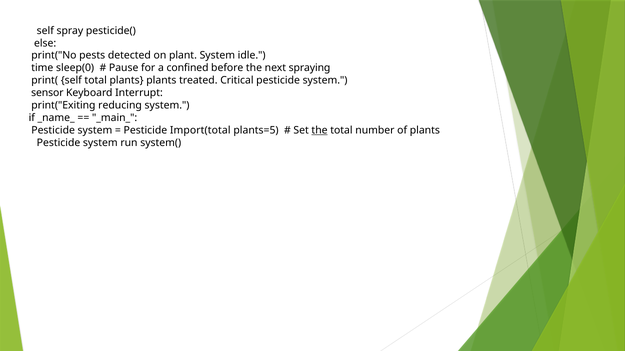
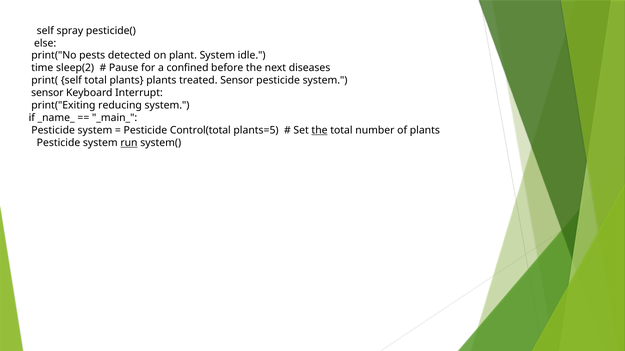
sleep(0: sleep(0 -> sleep(2 (75, 68)
spraying: spraying -> diseases (310, 68)
treated Critical: Critical -> Sensor (237, 81)
Import(total: Import(total -> Control(total (200, 131)
run underline: none -> present (129, 143)
